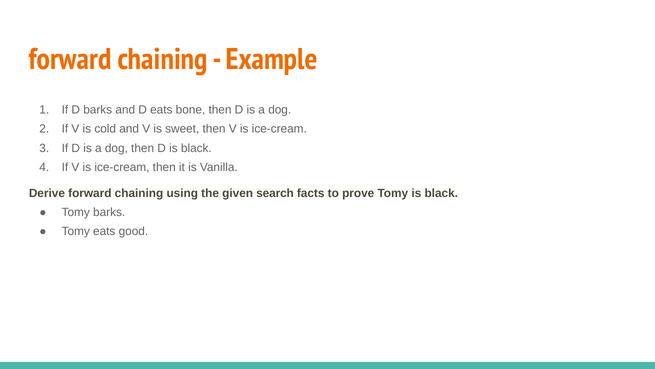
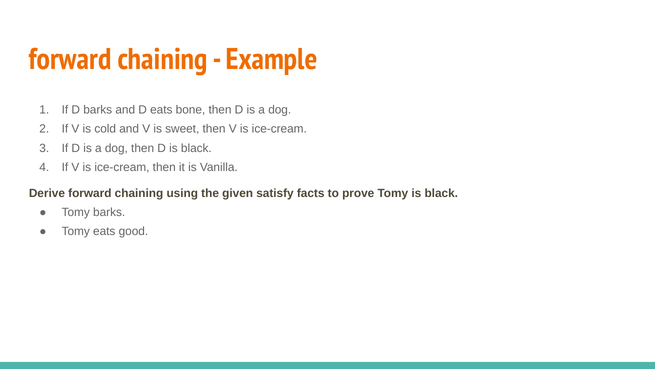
search: search -> satisfy (275, 193)
